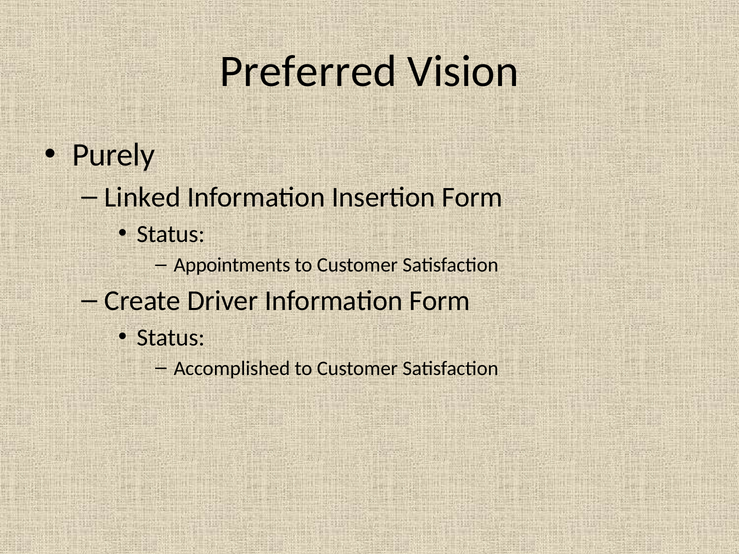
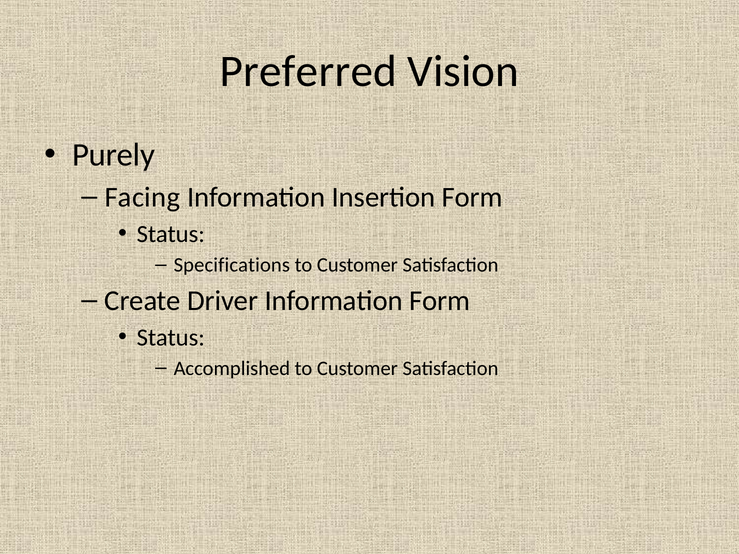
Linked: Linked -> Facing (142, 197)
Appointments: Appointments -> Specifications (232, 265)
